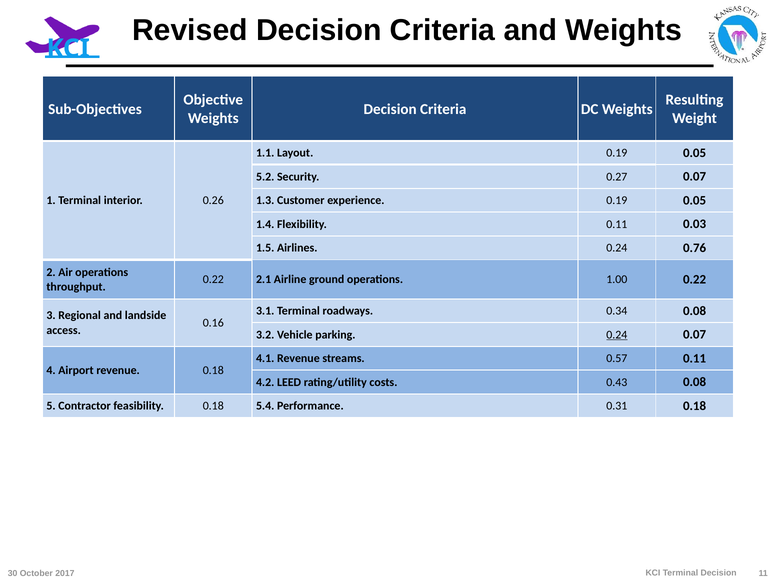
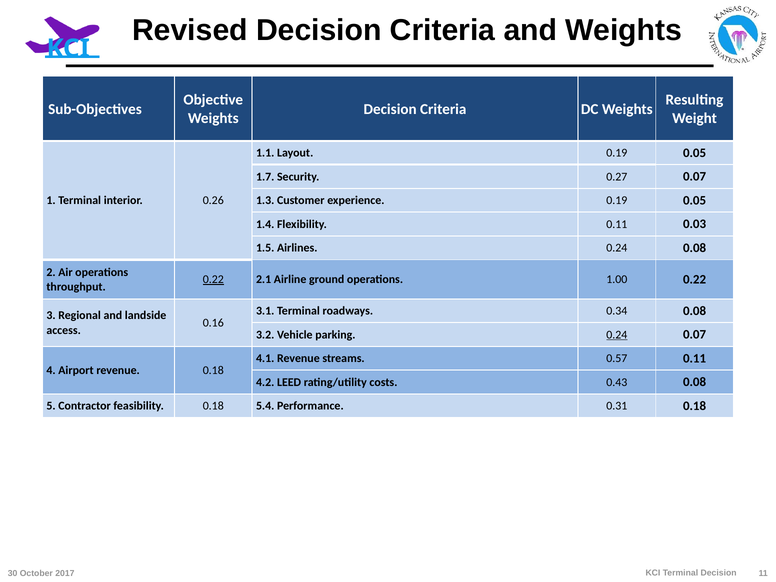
5.2: 5.2 -> 1.7 (265, 177)
0.24 0.76: 0.76 -> 0.08 (695, 248)
0.22 underline: none -> present (213, 279)
